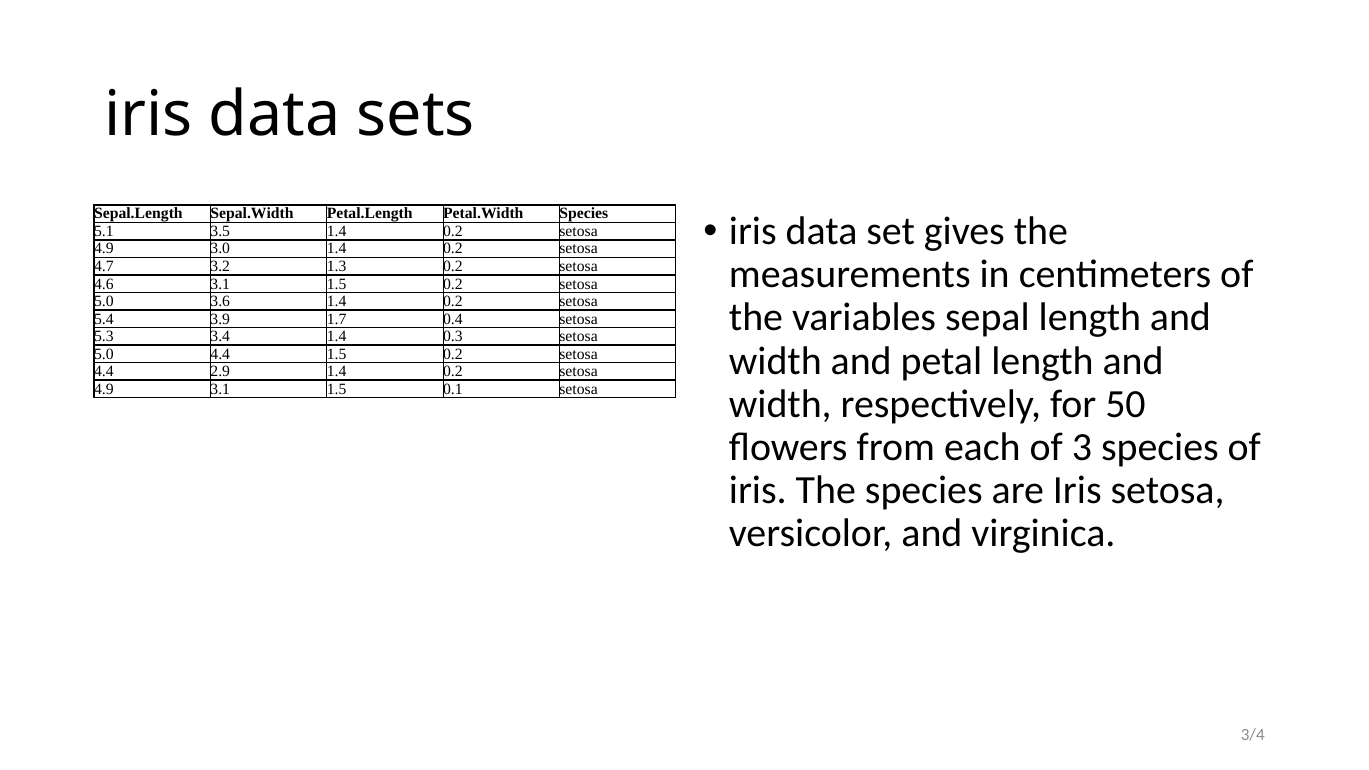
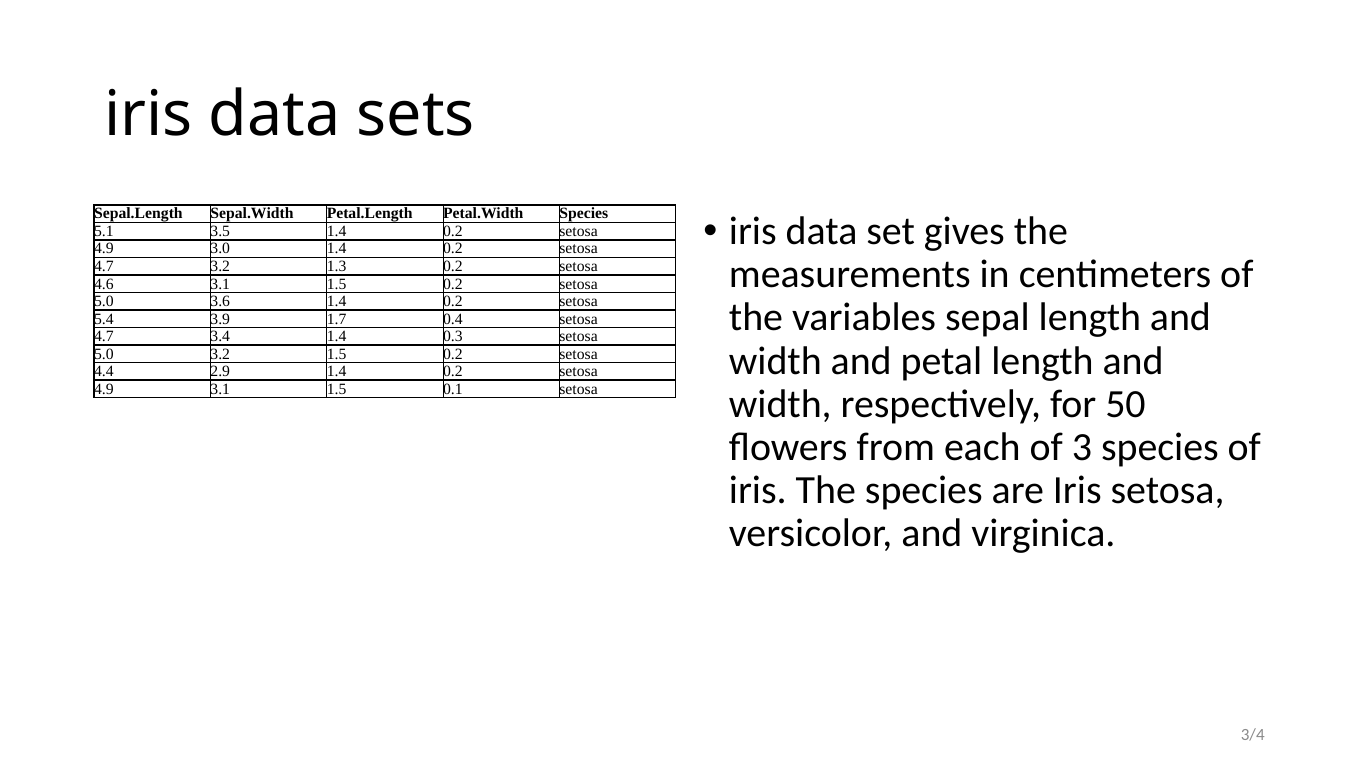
5.3: 5.3 -> 4.7 (104, 336)
5.0 4.4: 4.4 -> 3.2 (220, 354)
